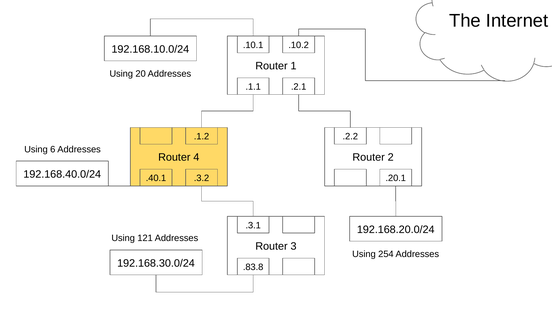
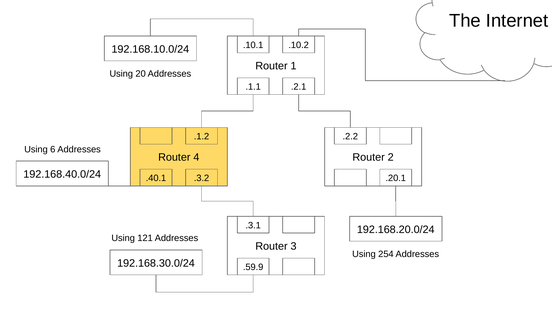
.83.8: .83.8 -> .59.9 (253, 267)
